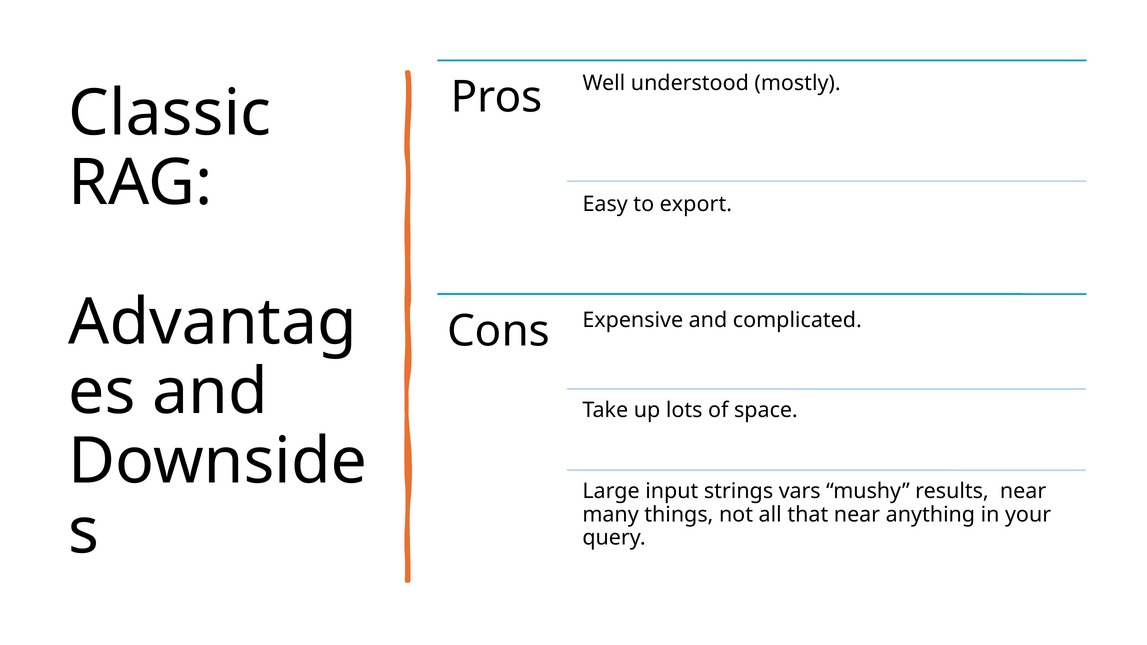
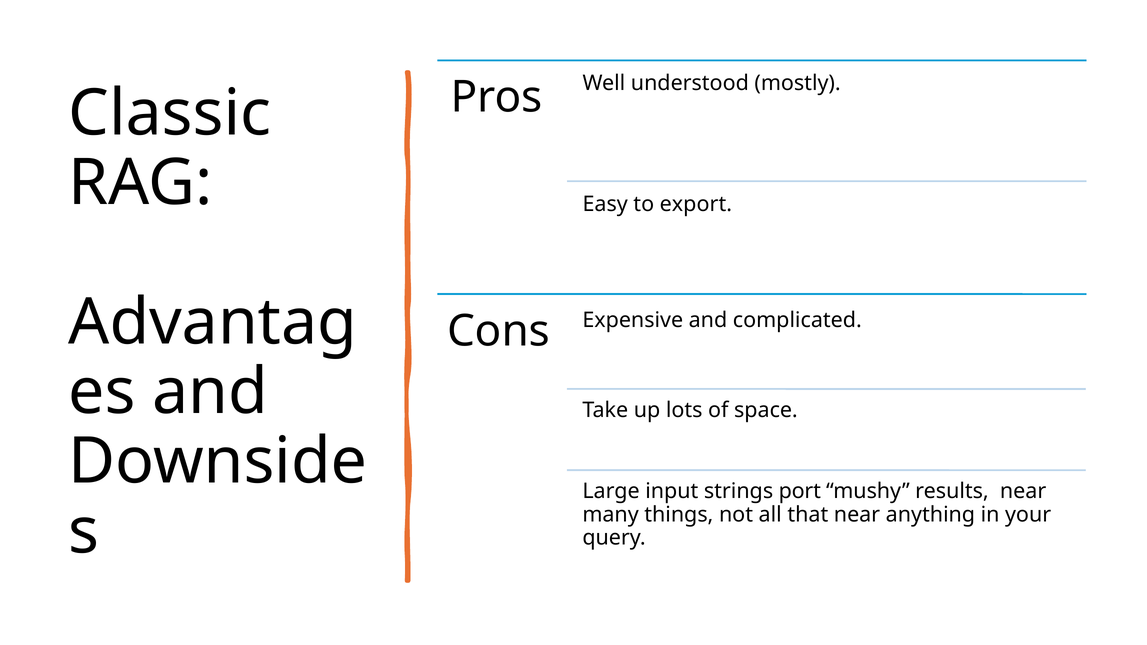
vars: vars -> port (800, 491)
